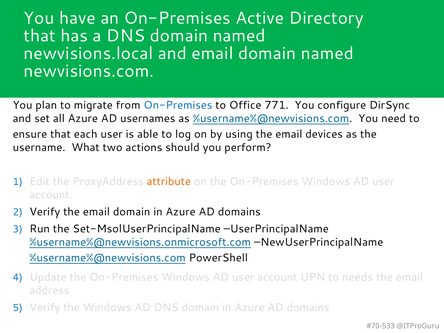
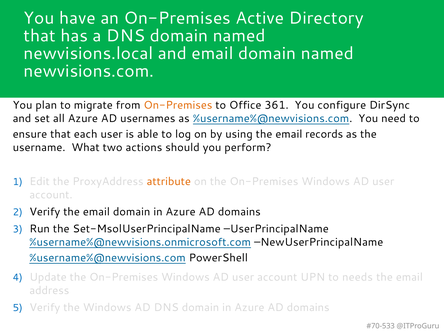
On-Premises colour: blue -> orange (178, 105)
771: 771 -> 361 (277, 105)
devices: devices -> records (324, 134)
